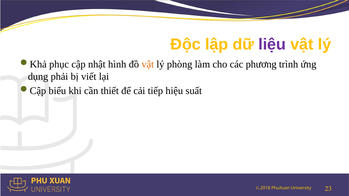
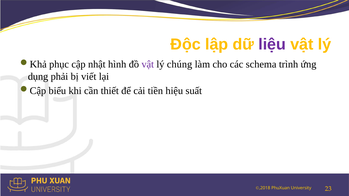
vật colour: orange -> purple (148, 64)
phòng: phòng -> chúng (180, 64)
phương: phương -> schema (261, 64)
tiếp: tiếp -> tiền (155, 91)
